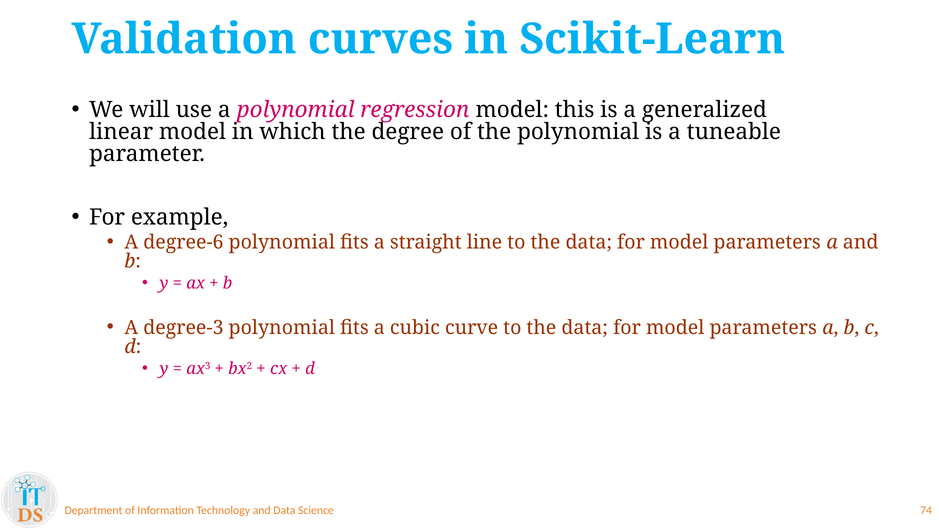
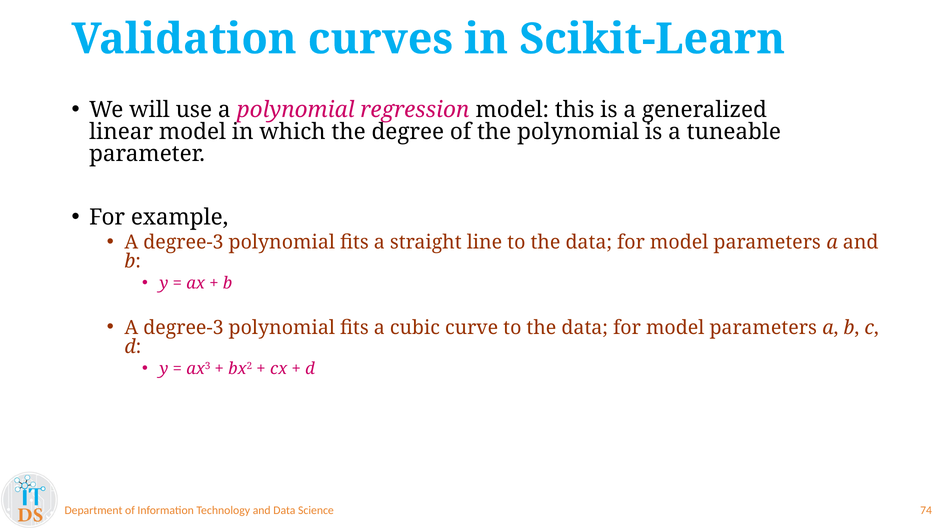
degree-6: degree-6 -> degree-3 (183, 242)
